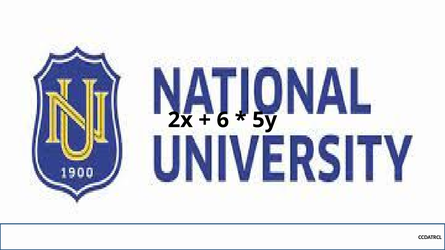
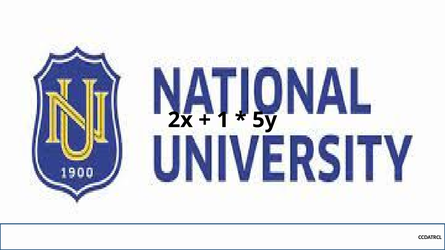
6: 6 -> 1 (223, 120)
